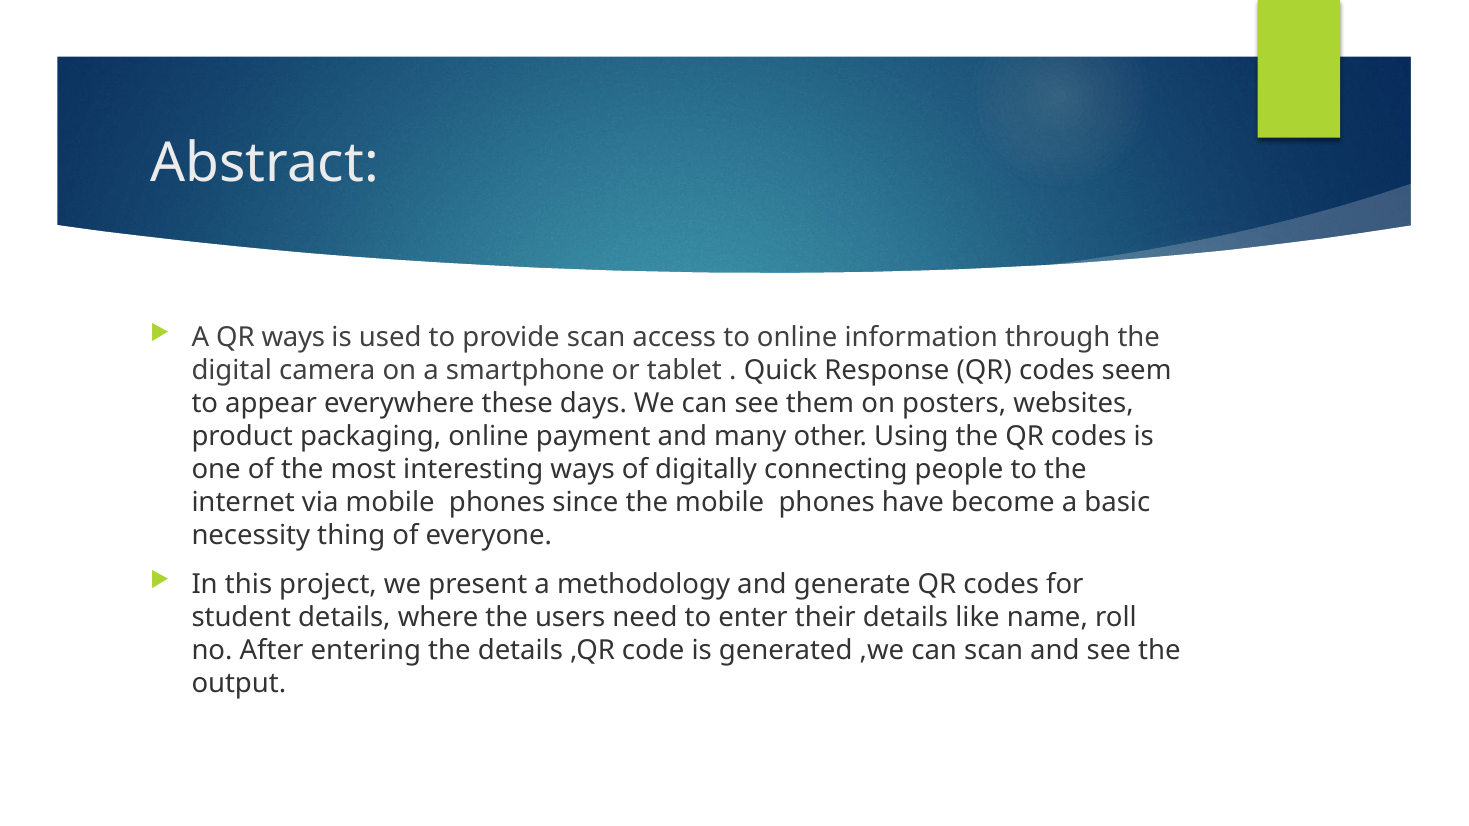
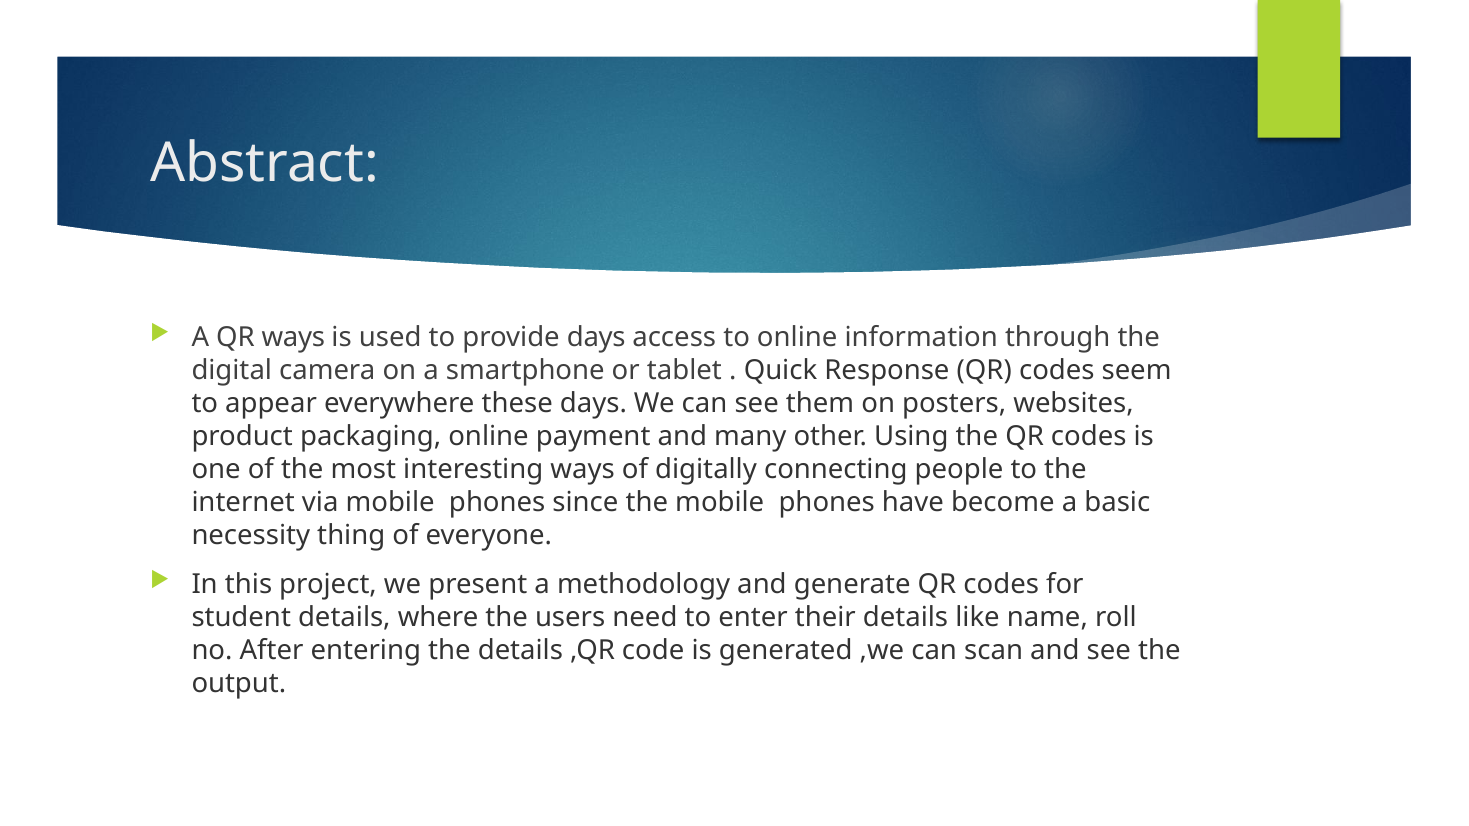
provide scan: scan -> days (596, 338)
